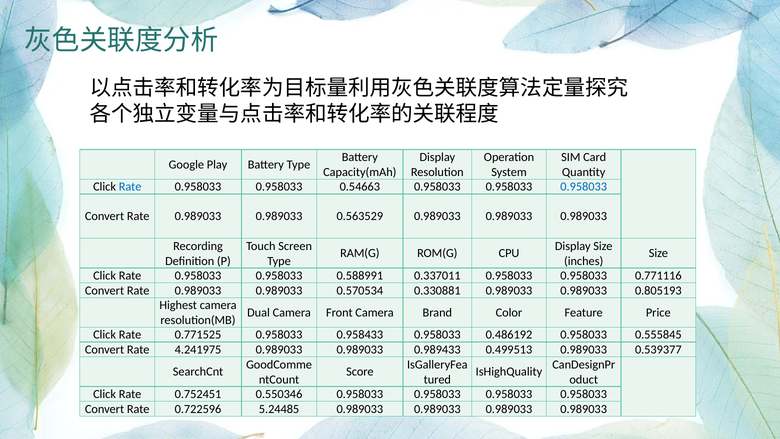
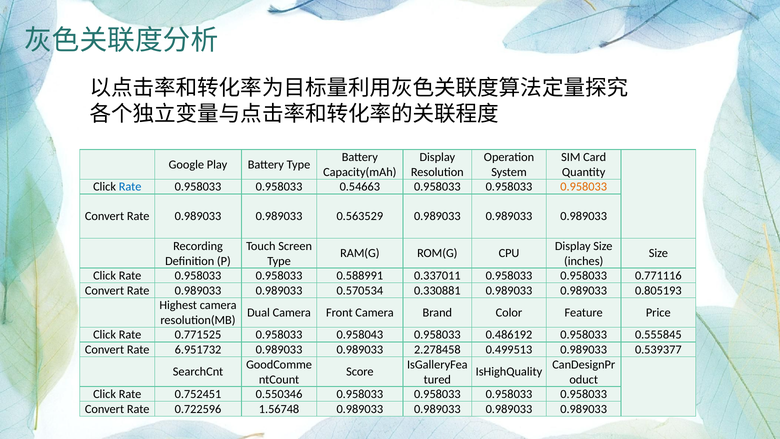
0.958033 colour: blue -> orange (584, 187)
0.958433: 0.958433 -> 0.958043 (360, 335)
4.241975: 4.241975 -> 6.951732 (198, 350)
0.989433: 0.989433 -> 2.278458 (437, 350)
5.24485: 5.24485 -> 1.56748 (279, 409)
